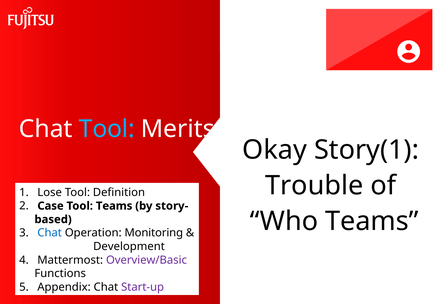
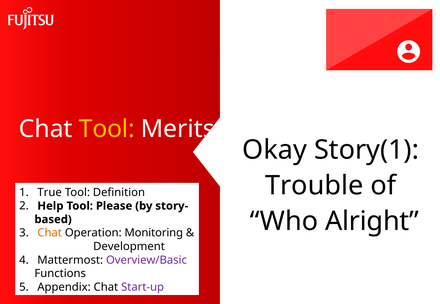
Tool colour: light blue -> yellow (107, 129)
Lose: Lose -> True (50, 193)
Case: Case -> Help (50, 206)
Tool Teams: Teams -> Please (114, 206)
Who Teams: Teams -> Alright (372, 222)
Chat colour: blue -> orange (50, 233)
